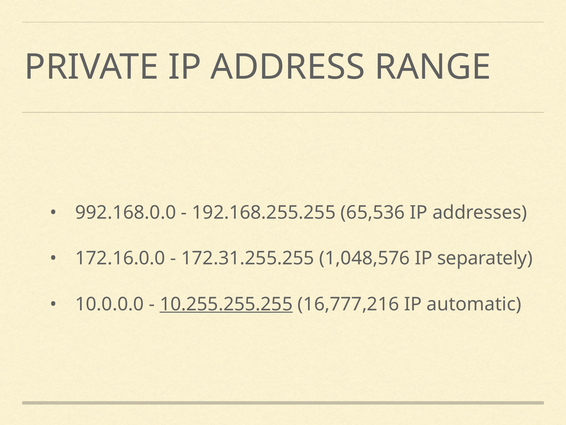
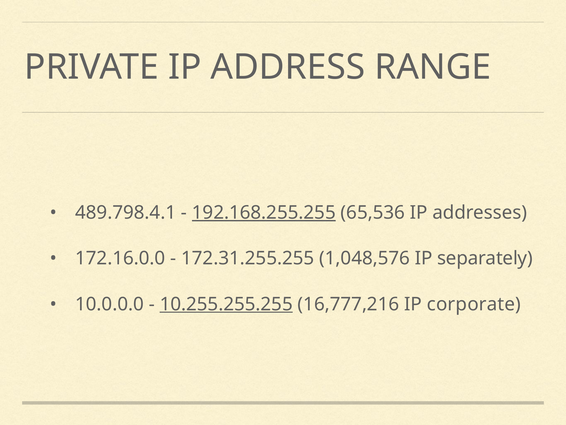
992.168.0.0: 992.168.0.0 -> 489.798.4.1 (126, 212)
192.168.255.255 underline: none -> present (264, 212)
automatic: automatic -> corporate (474, 304)
